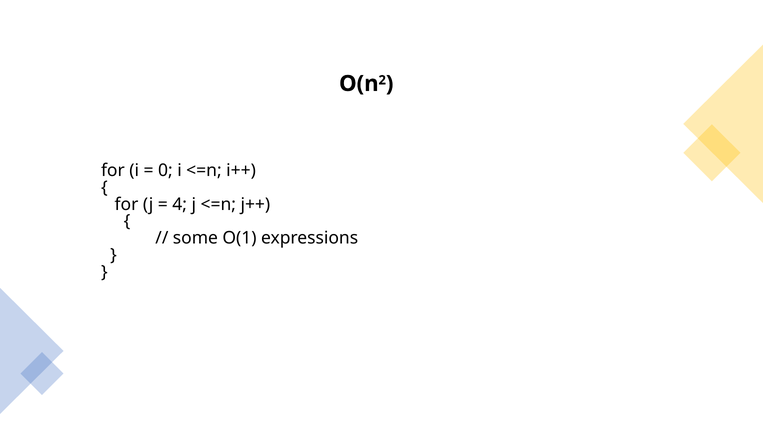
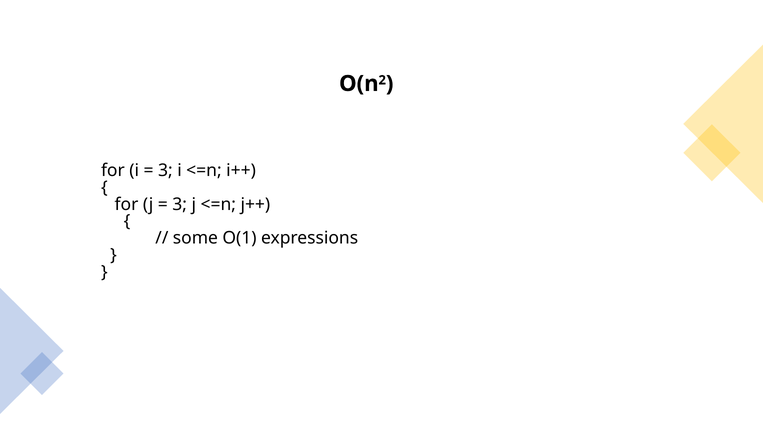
0: 0 -> 3 (165, 170)
4: 4 -> 3 (180, 204)
